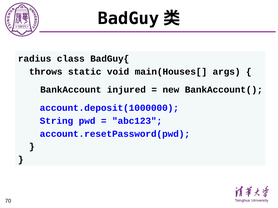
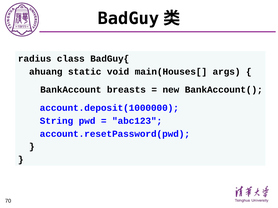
throws: throws -> ahuang (46, 72)
injured: injured -> breasts (126, 90)
